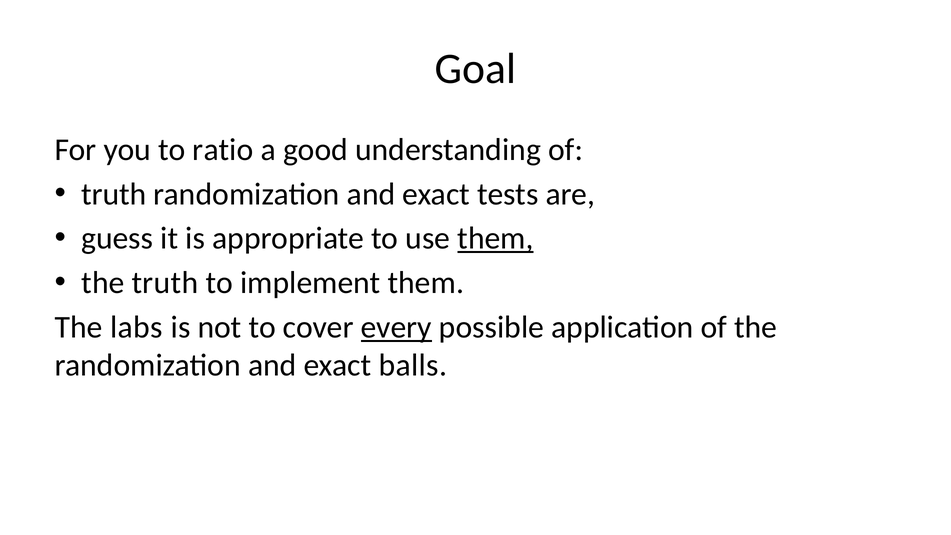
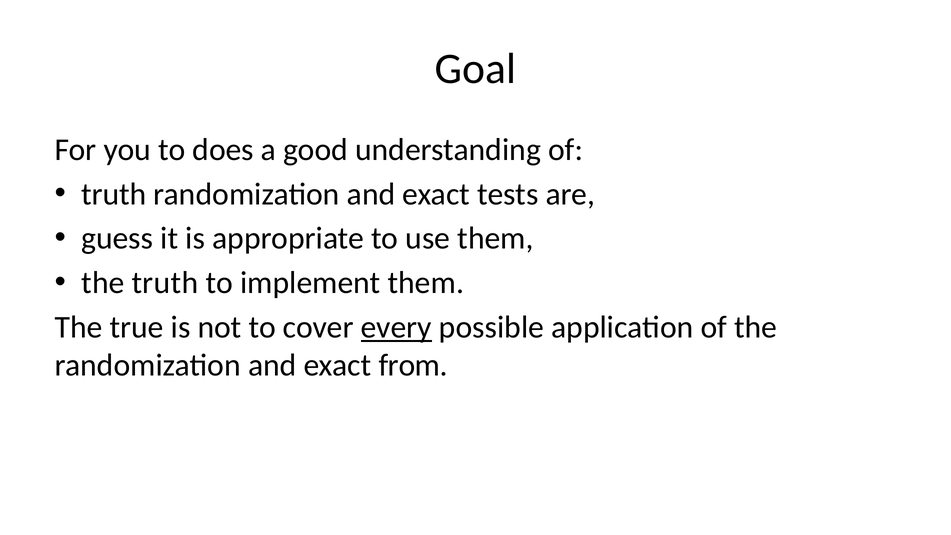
ratio: ratio -> does (223, 150)
them underline: present -> none (496, 238)
labs: labs -> true (137, 327)
balls: balls -> from (413, 365)
